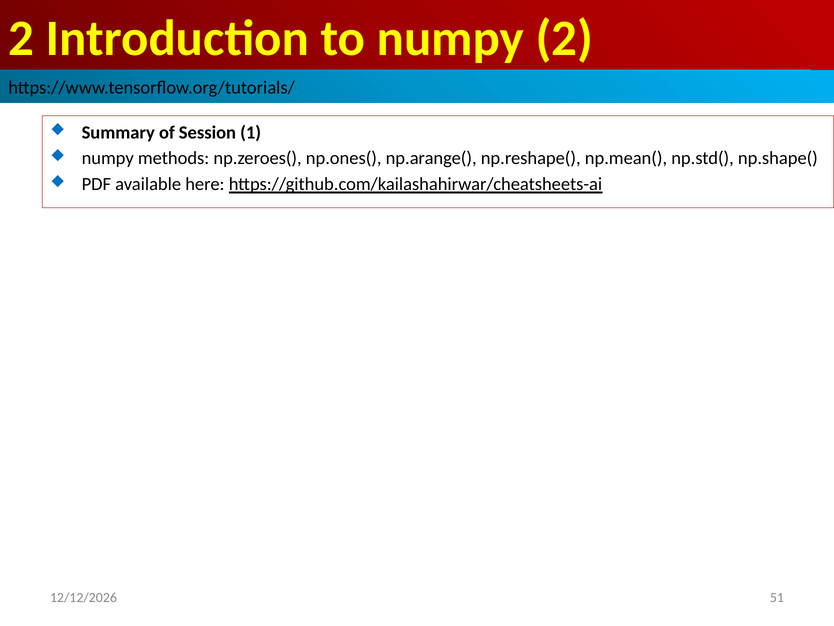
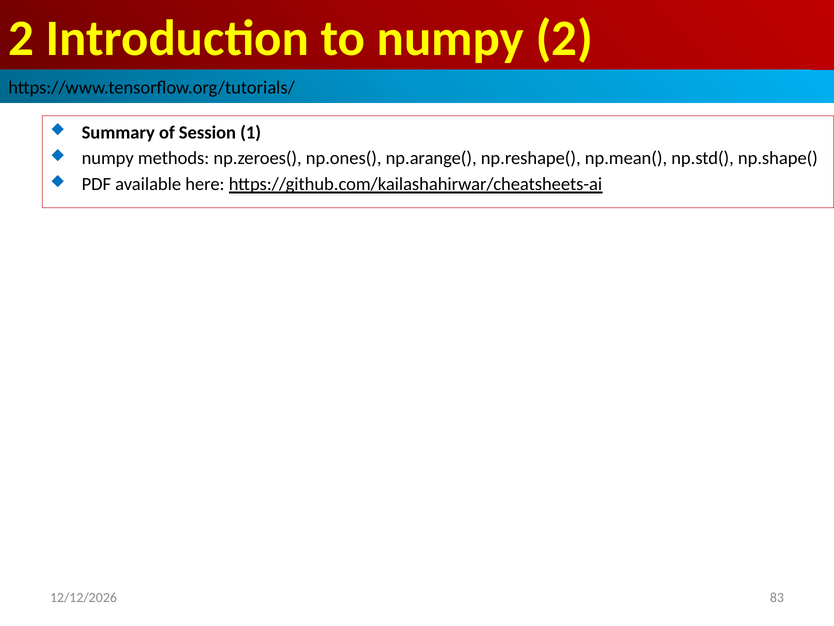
51: 51 -> 83 (777, 597)
